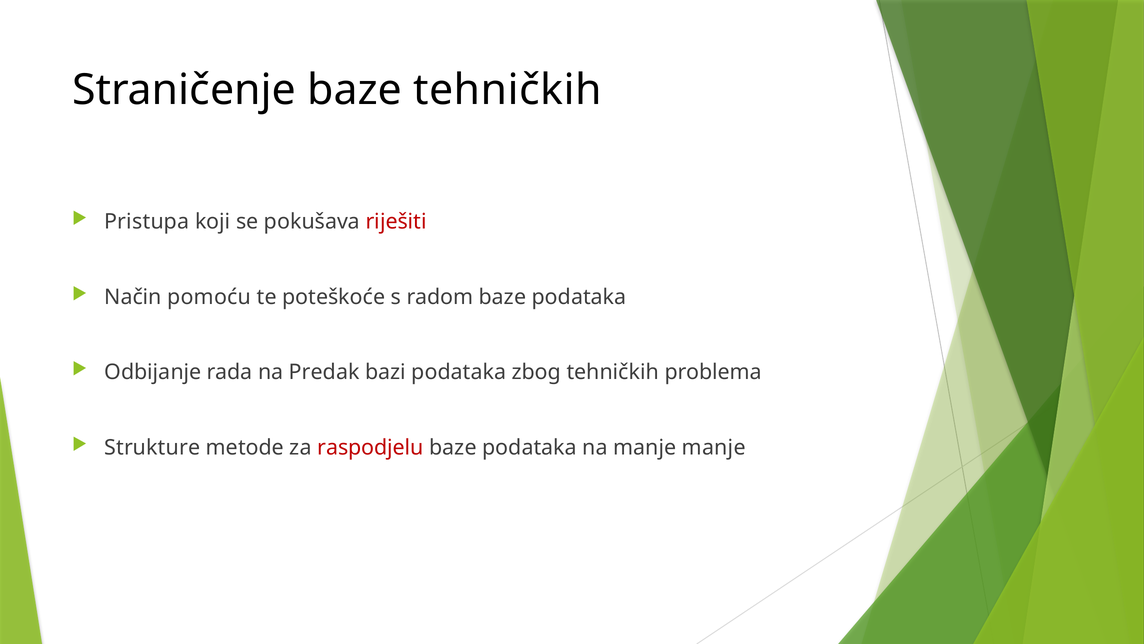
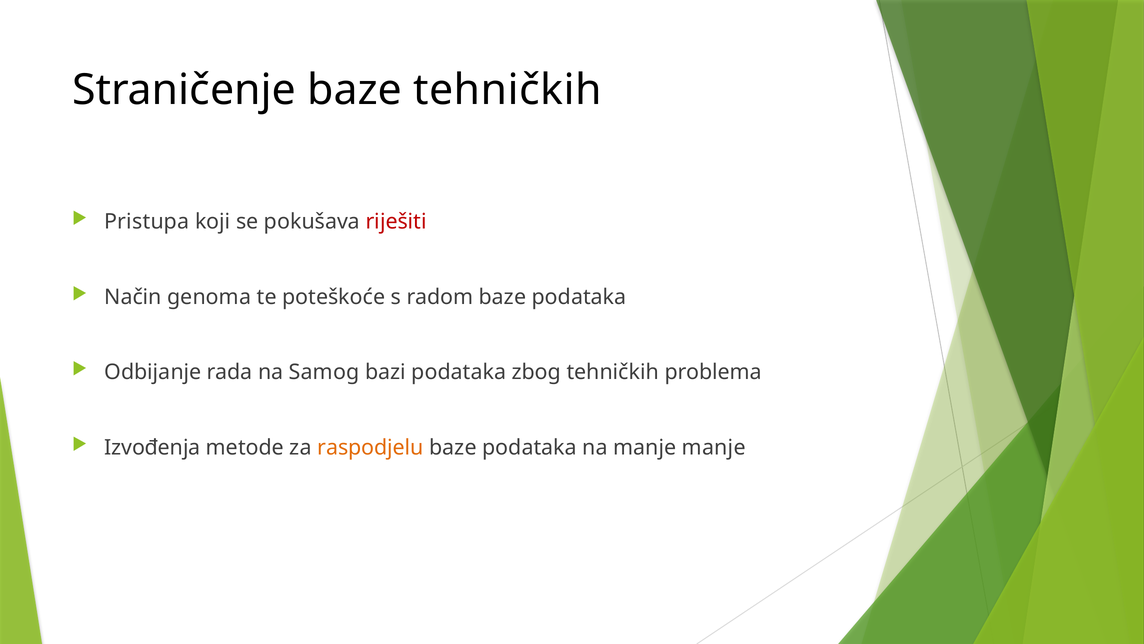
pomoću: pomoću -> genoma (209, 297)
Predak: Predak -> Samog (324, 372)
Strukture: Strukture -> Izvođenja (152, 447)
raspodjelu colour: red -> orange (370, 447)
